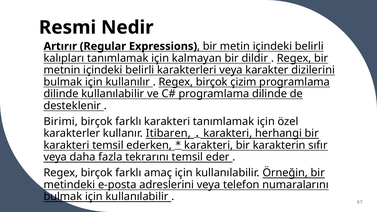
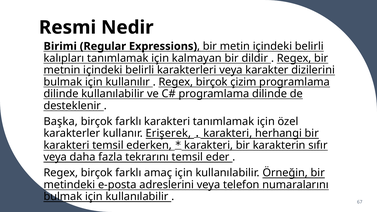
Artırır: Artırır -> Birimi (60, 46)
Birimi: Birimi -> Başka (61, 121)
Itibaren: Itibaren -> Erişerek (168, 133)
